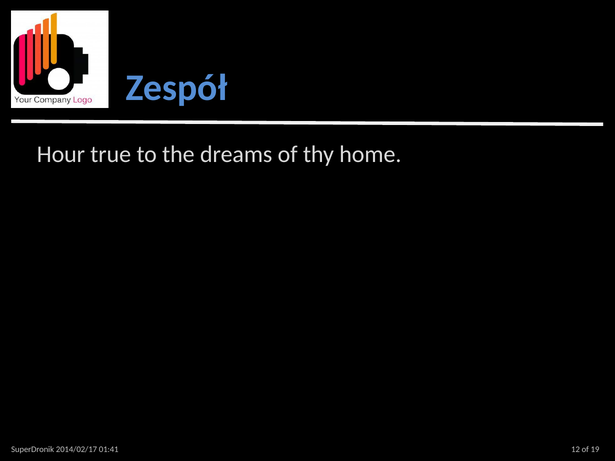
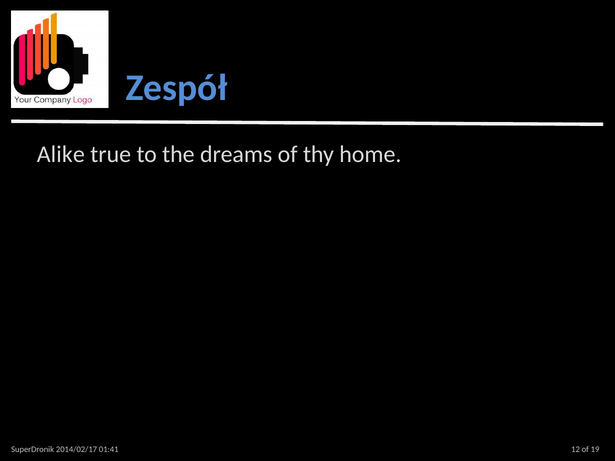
Hour: Hour -> Alike (61, 155)
